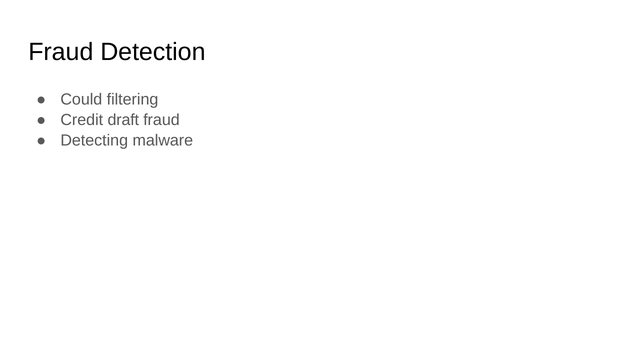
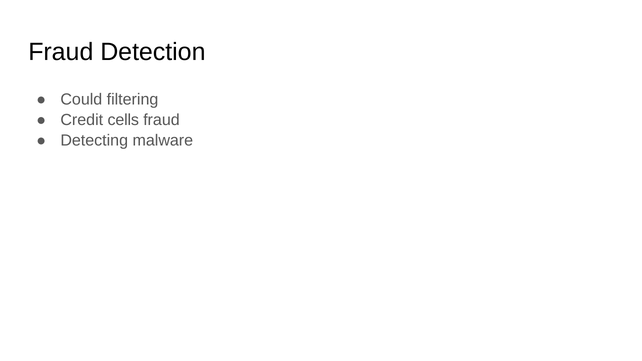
draft: draft -> cells (123, 120)
